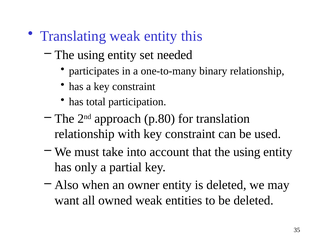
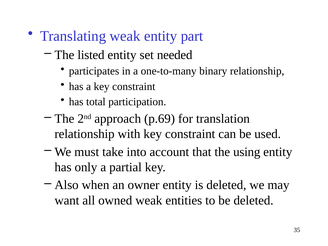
this: this -> part (192, 36)
using: using -> listed (91, 55)
p.80: p.80 -> p.69 (160, 119)
